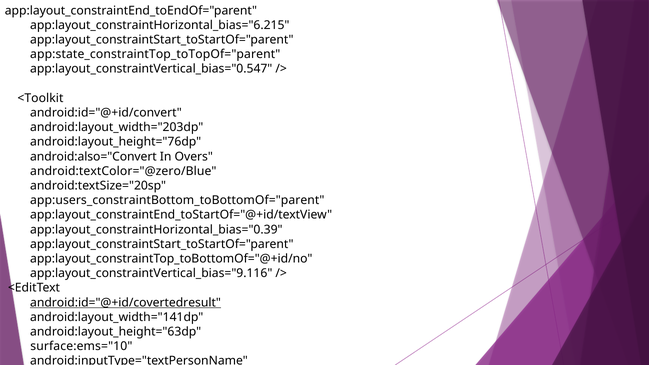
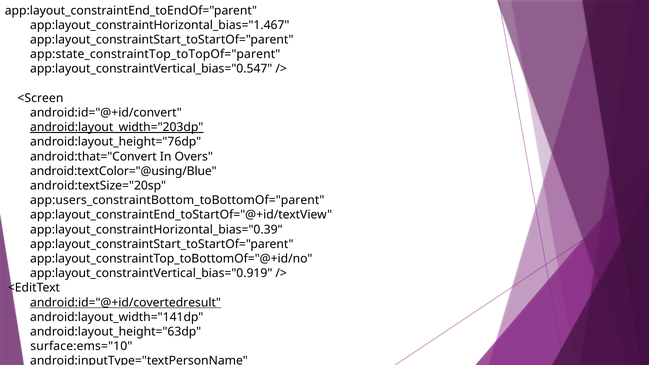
app:layout_constraintHorizontal_bias="6.215: app:layout_constraintHorizontal_bias="6.215 -> app:layout_constraintHorizontal_bias="1.467 (160, 25)
<Toolkit: <Toolkit -> <Screen (40, 98)
android:layout_width="203dp underline: none -> present (117, 127)
android:also="Convert: android:also="Convert -> android:that="Convert (93, 157)
android:textColor="@zero/Blue: android:textColor="@zero/Blue -> android:textColor="@using/Blue (123, 171)
app:layout_constraintVertical_bias="9.116: app:layout_constraintVertical_bias="9.116 -> app:layout_constraintVertical_bias="0.919 (151, 273)
